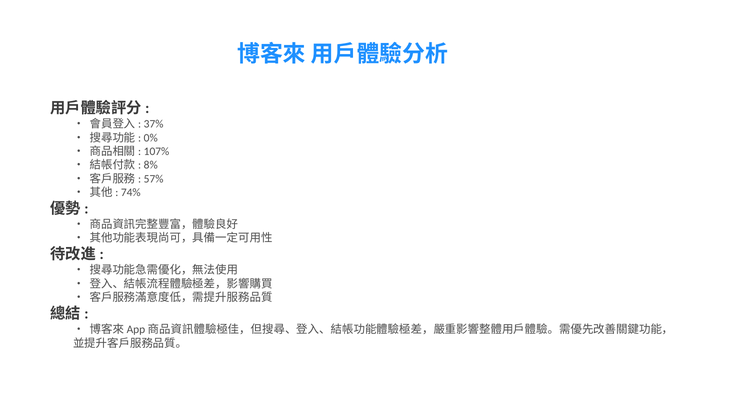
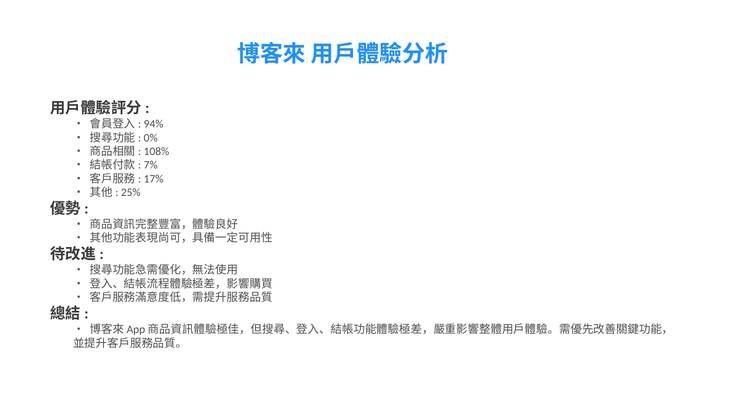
37%: 37% -> 94% (154, 124)
107%: 107% -> 108% (156, 152)
8%: 8% -> 7% (151, 165)
57%: 57% -> 17% (154, 179)
74%: 74% -> 25% (131, 193)
